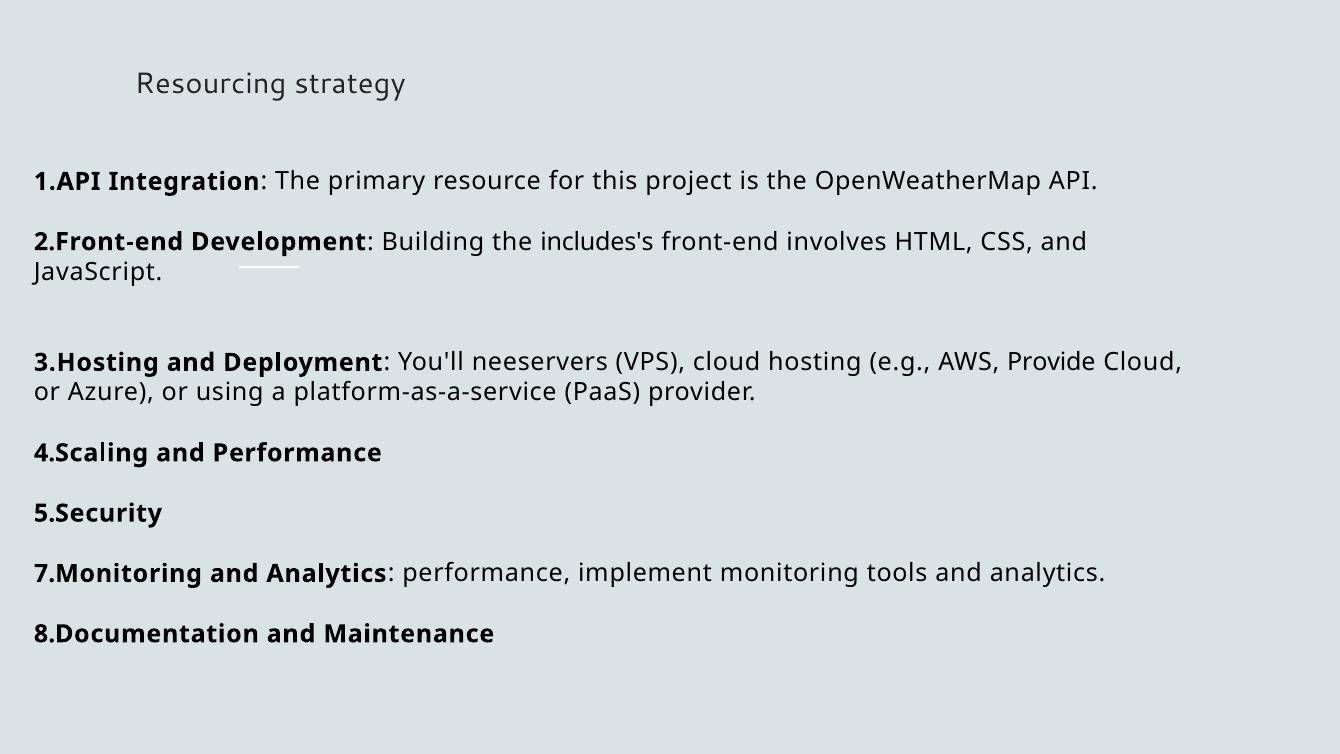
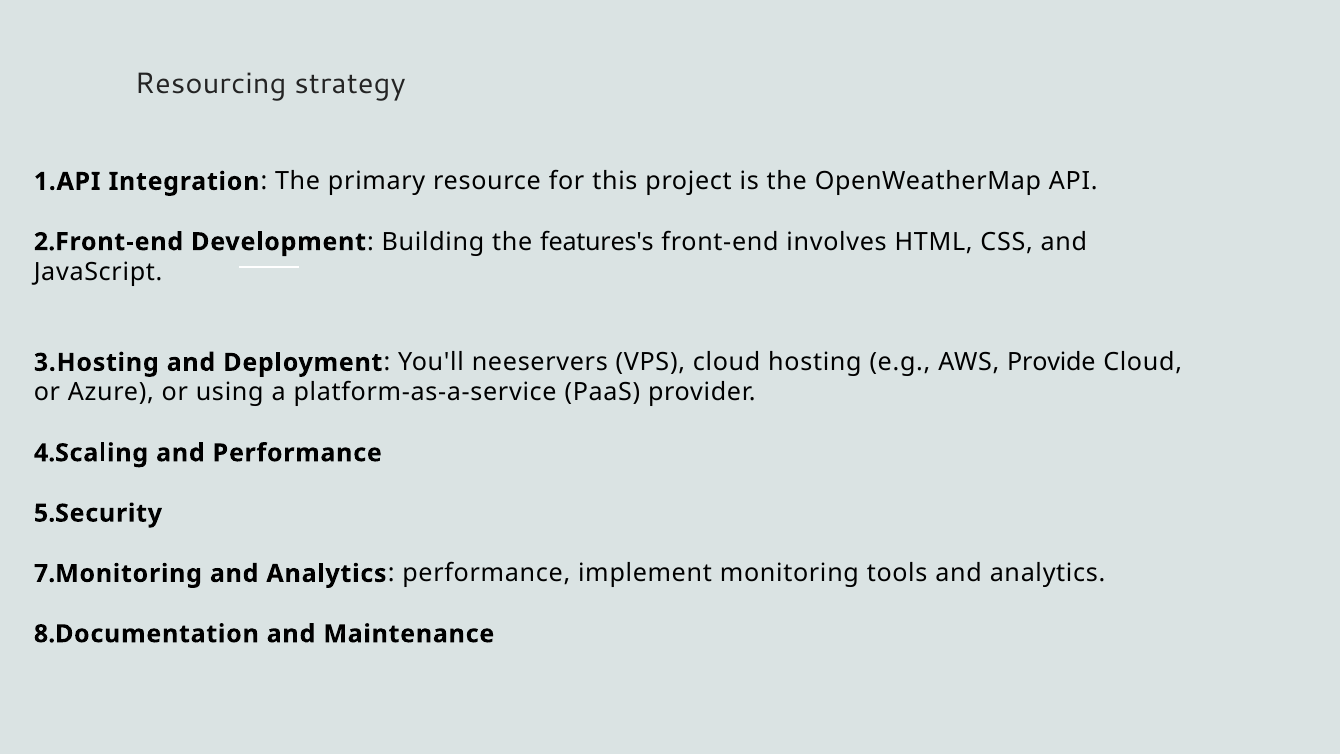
includes's: includes's -> features's (597, 242)
